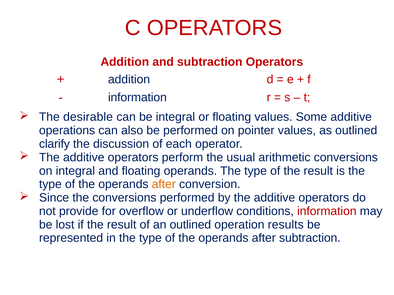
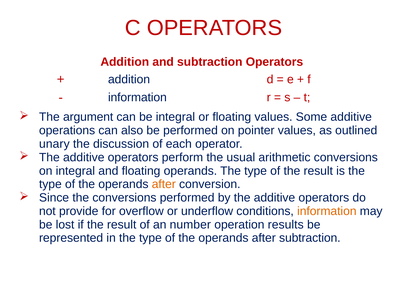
desirable: desirable -> argument (88, 117)
clarify: clarify -> unary (54, 144)
information colour: red -> orange (327, 211)
an outlined: outlined -> number (190, 225)
